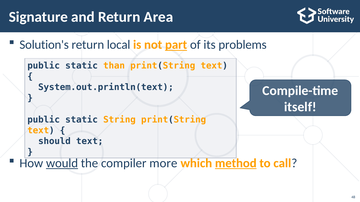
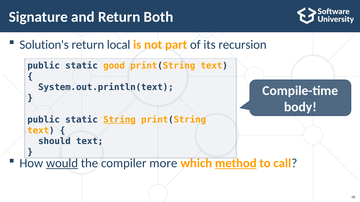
Area: Area -> Both (158, 17)
part underline: present -> none (176, 45)
problems: problems -> recursion (243, 45)
than: than -> good (114, 66)
itself: itself -> body (300, 107)
String underline: none -> present (119, 120)
